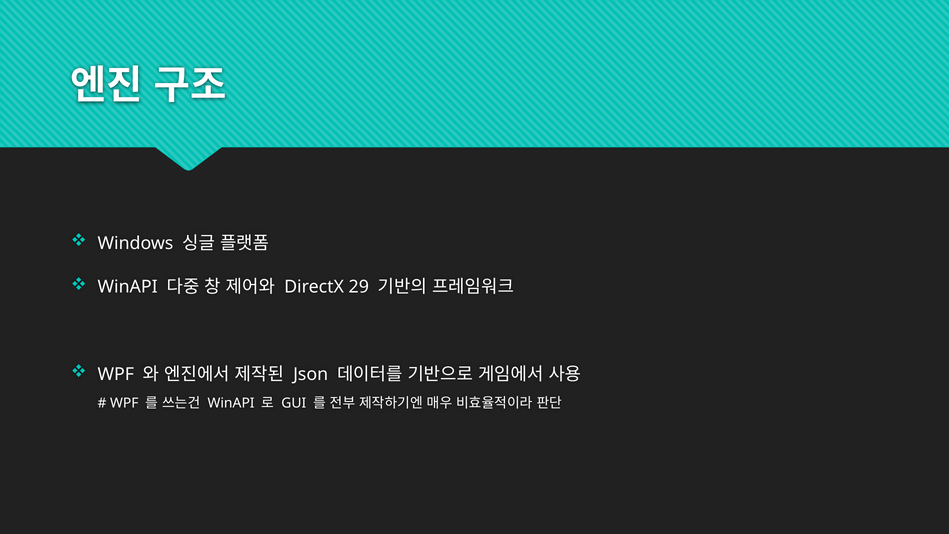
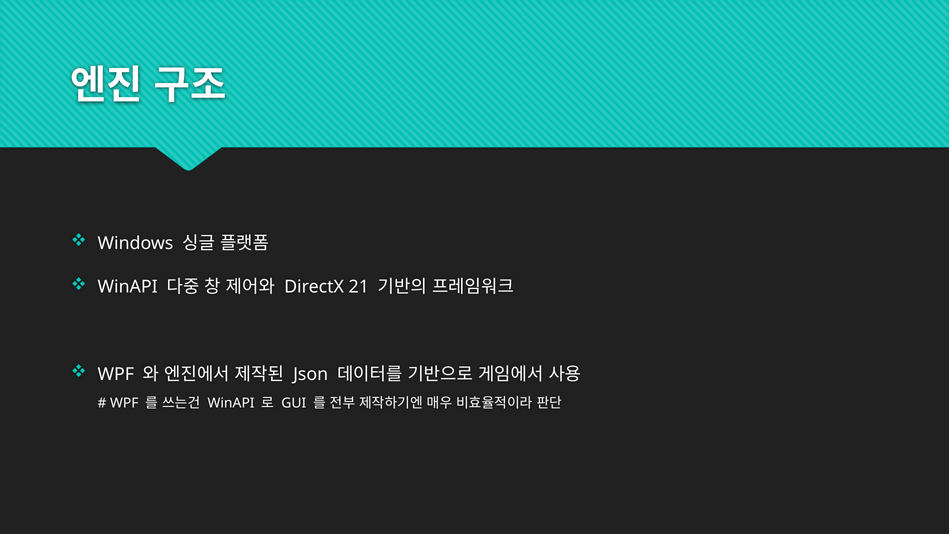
29: 29 -> 21 (359, 287)
